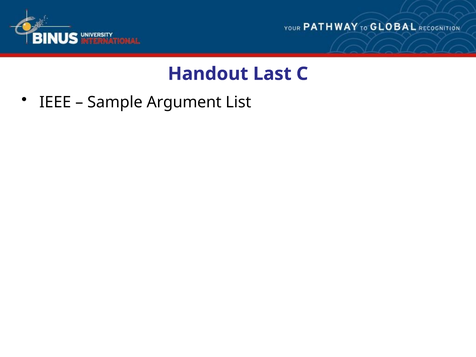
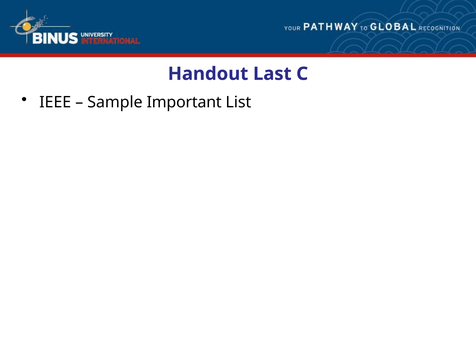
Argument: Argument -> Important (184, 102)
